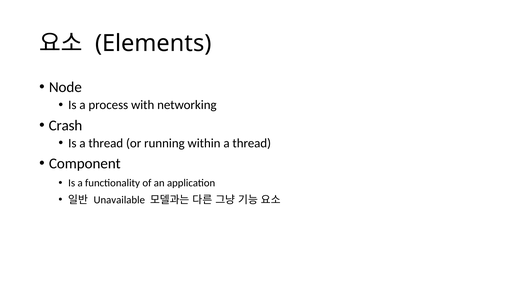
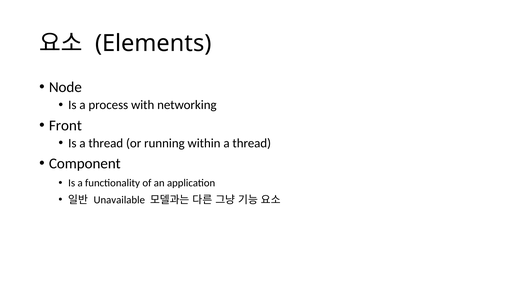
Crash: Crash -> Front (65, 125)
